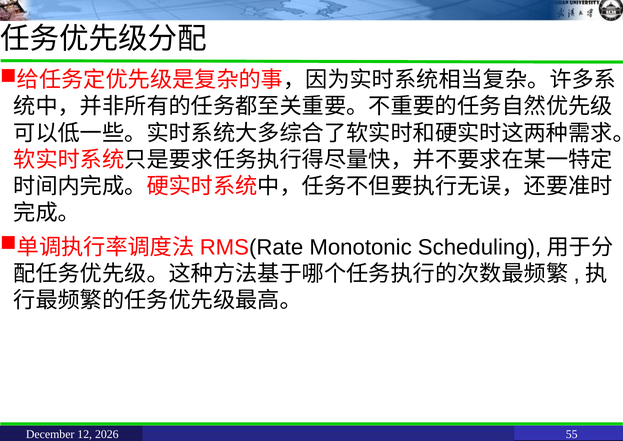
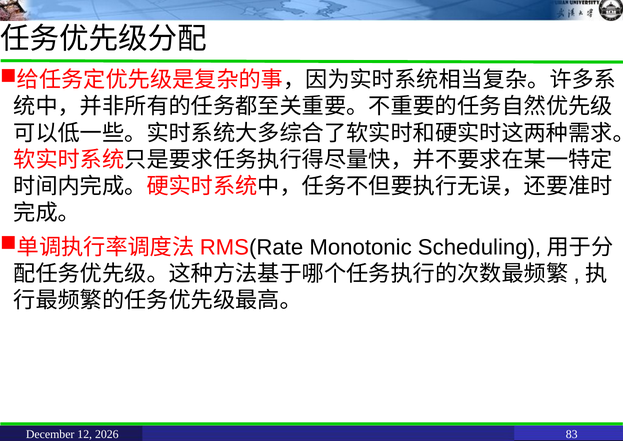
55: 55 -> 83 (572, 434)
